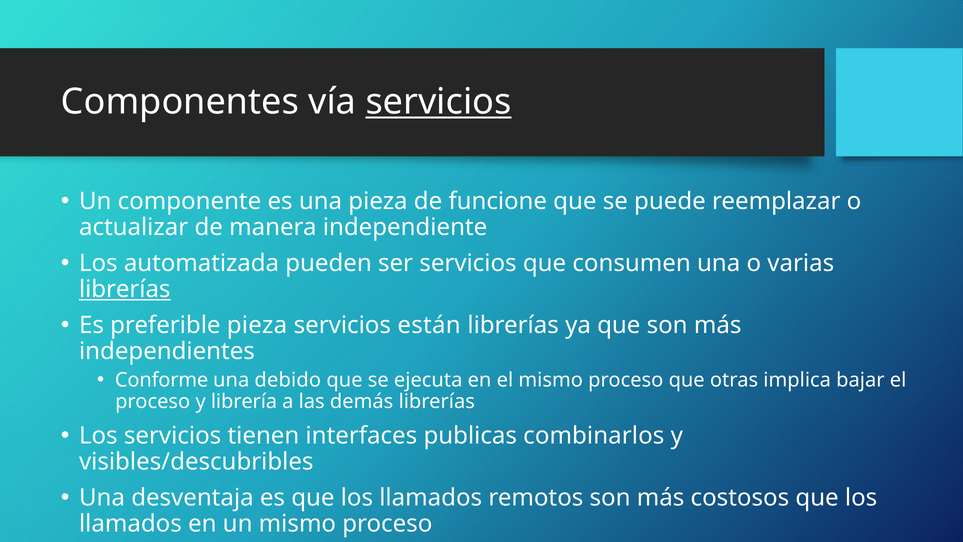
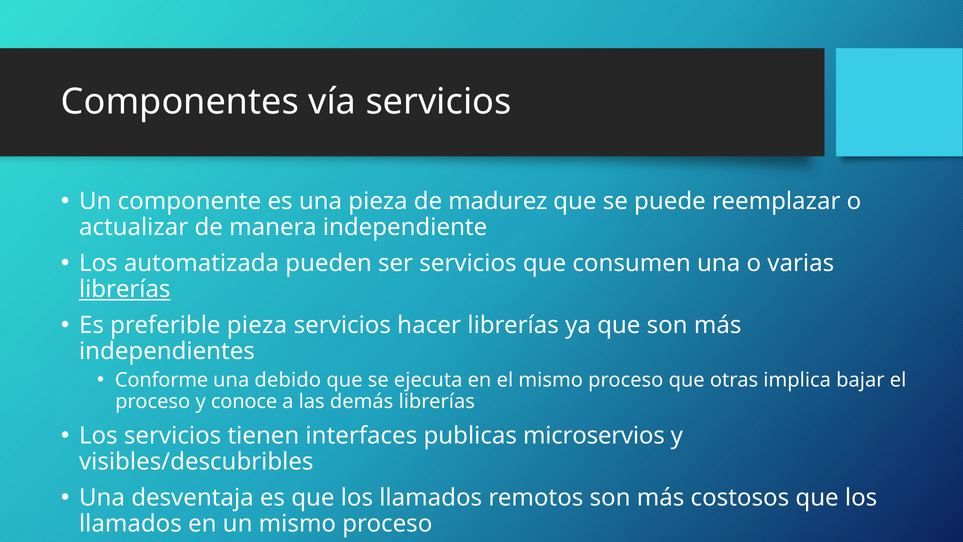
servicios underline: present -> none (439, 102)
funcione: funcione -> madurez (498, 201)
están: están -> hacer (429, 325)
librería: librería -> conoce (244, 402)
combinarlos: combinarlos -> microservios (594, 435)
